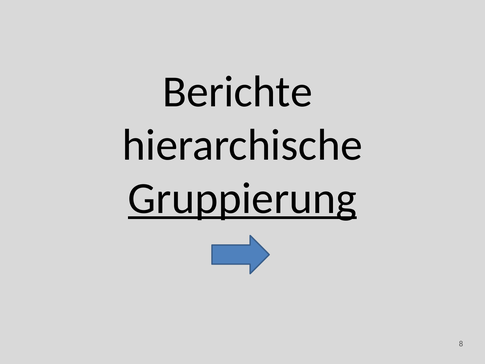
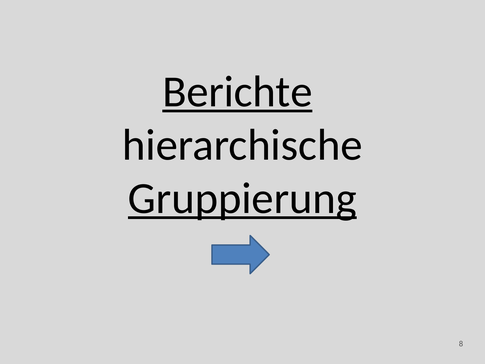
Berichte underline: none -> present (237, 92)
